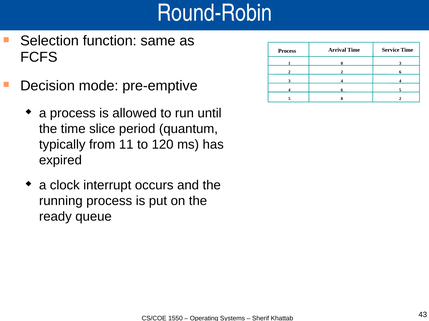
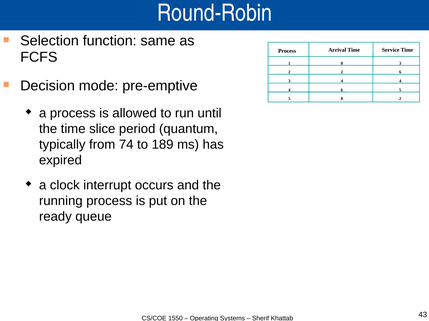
11: 11 -> 74 (126, 145)
120: 120 -> 189 (163, 145)
